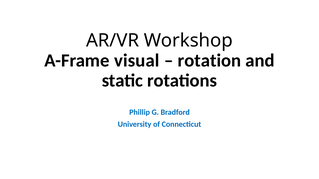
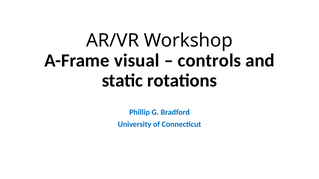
rotation: rotation -> controls (209, 61)
